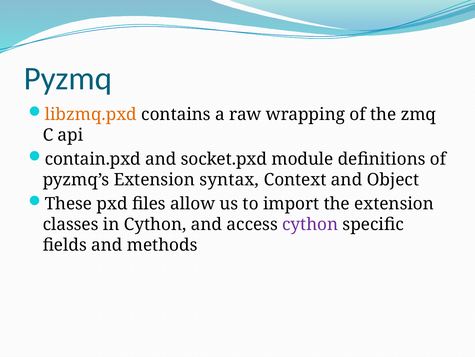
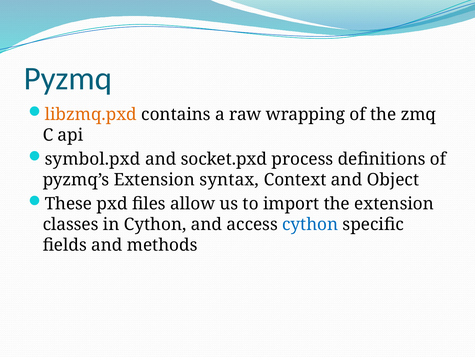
contain.pxd: contain.pxd -> symbol.pxd (93, 159)
module: module -> process (302, 159)
cython colour: purple -> blue (310, 224)
